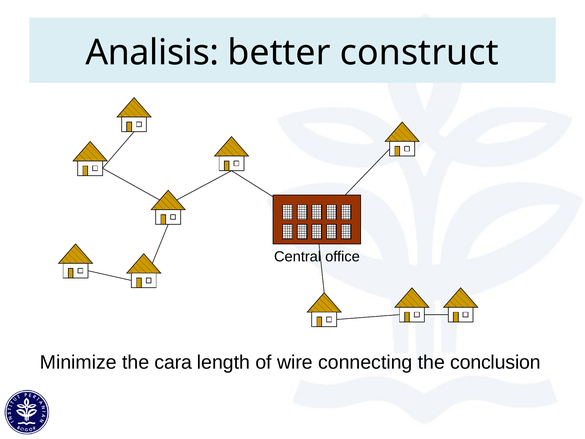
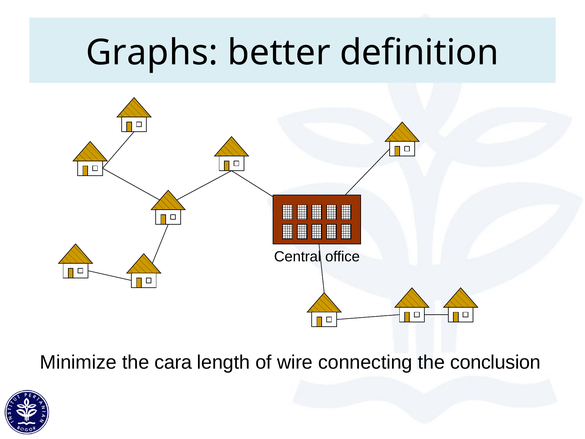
Analisis: Analisis -> Graphs (152, 53)
construct: construct -> definition (419, 53)
